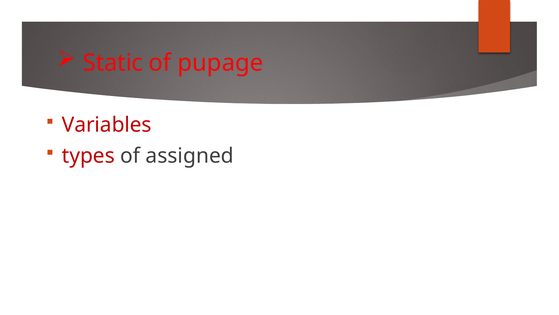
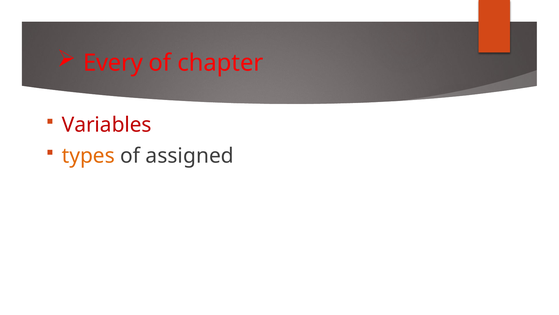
Static: Static -> Every (113, 63)
pupage: pupage -> chapter (220, 63)
types colour: red -> orange (88, 156)
